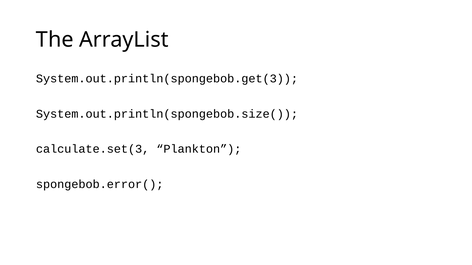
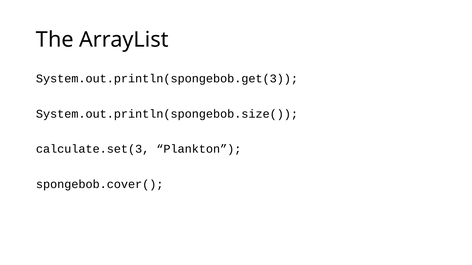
spongebob.error(: spongebob.error( -> spongebob.cover( (100, 185)
